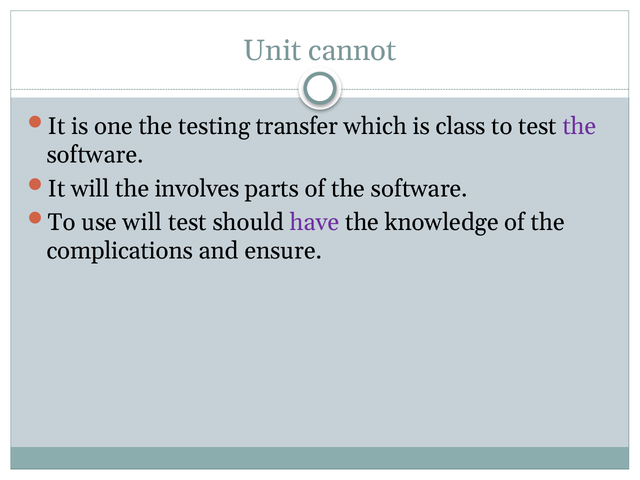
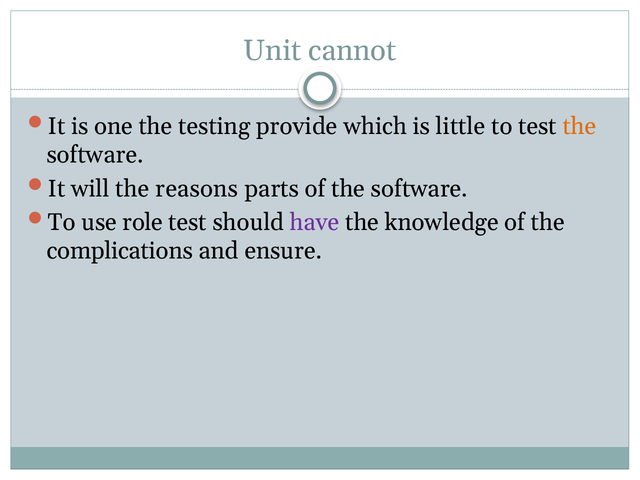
transfer: transfer -> provide (297, 126)
class: class -> little (461, 126)
the colour: purple -> orange (579, 126)
involves: involves -> reasons (197, 189)
use will: will -> role (143, 222)
